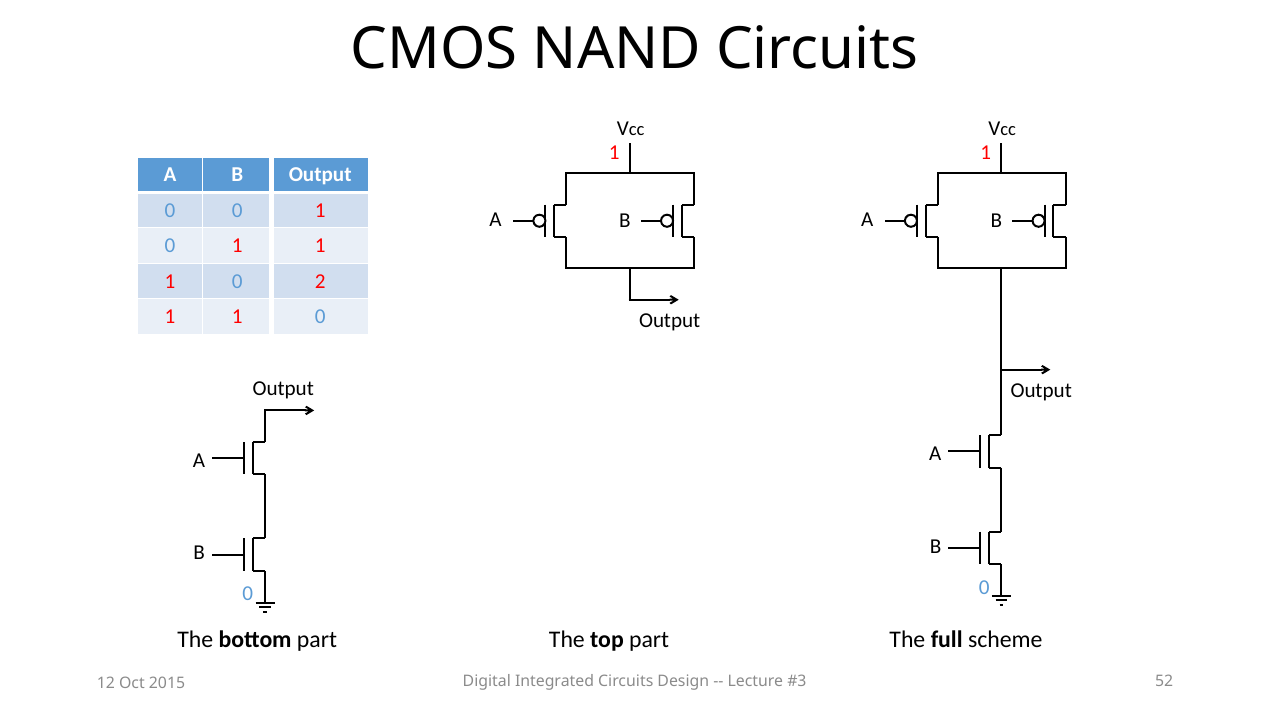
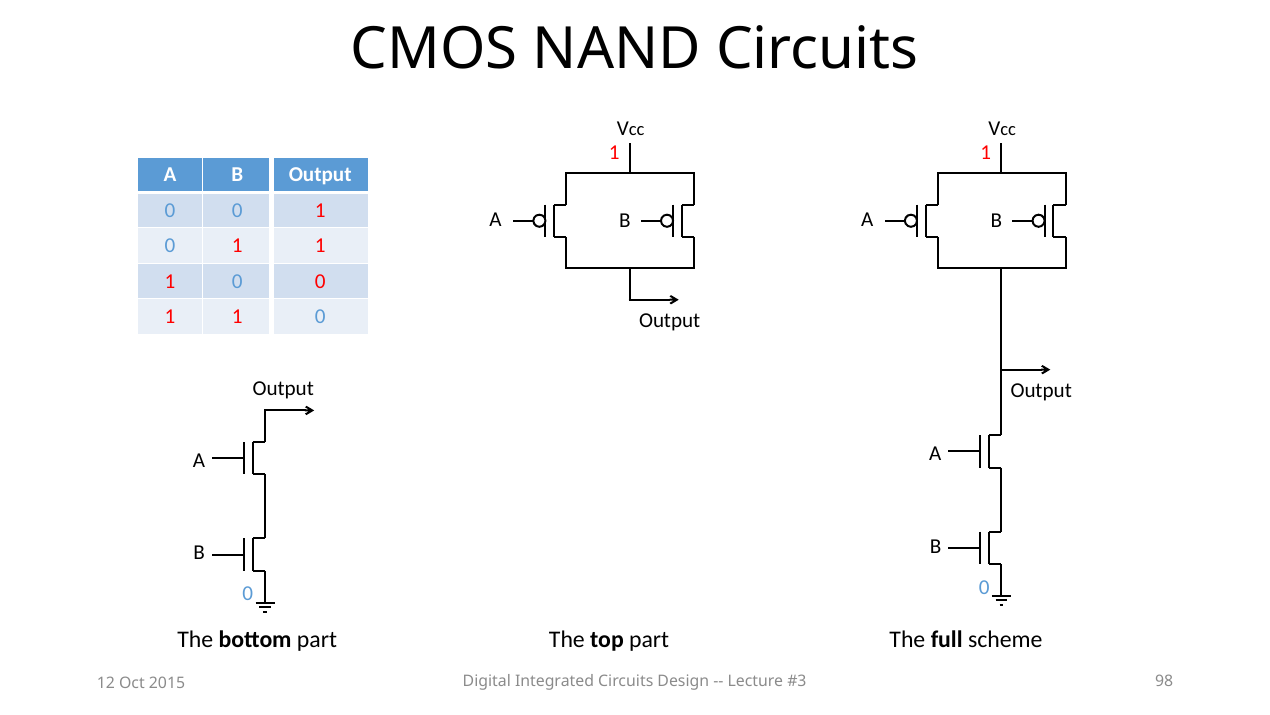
2: 2 -> 0 (320, 281)
52: 52 -> 98 (1164, 681)
